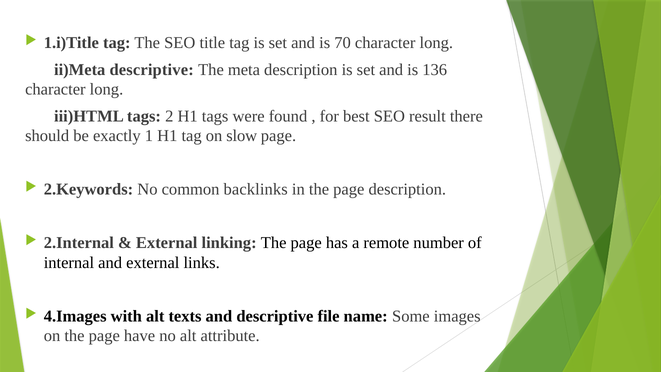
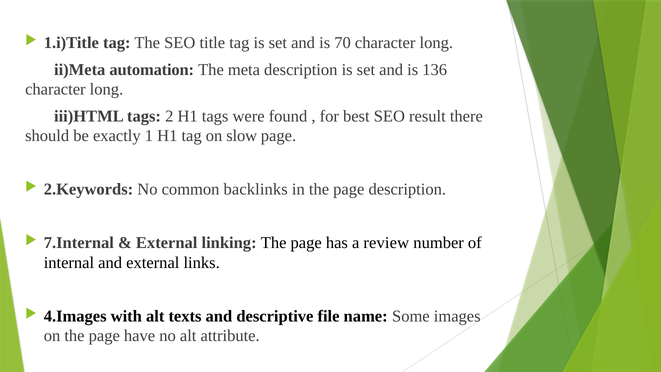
ii)Meta descriptive: descriptive -> automation (152, 70)
2.Internal: 2.Internal -> 7.Internal (79, 243)
remote: remote -> review (386, 243)
